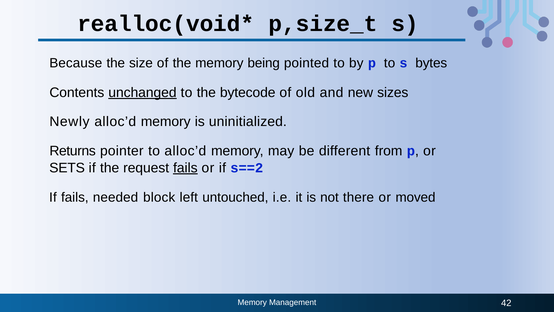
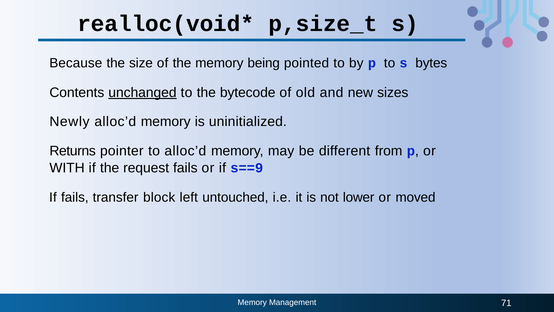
SETS: SETS -> WITH (67, 168)
fails underline: present -> none (185, 168)
s==2: s==2 -> s==9 (247, 168)
needed: needed -> transfer (116, 197)
there: there -> lower (359, 197)
42: 42 -> 71 (506, 303)
